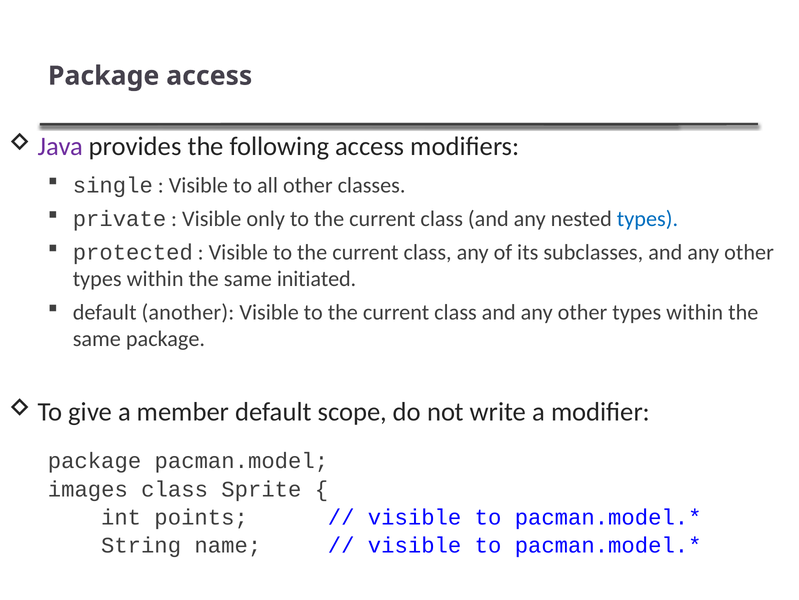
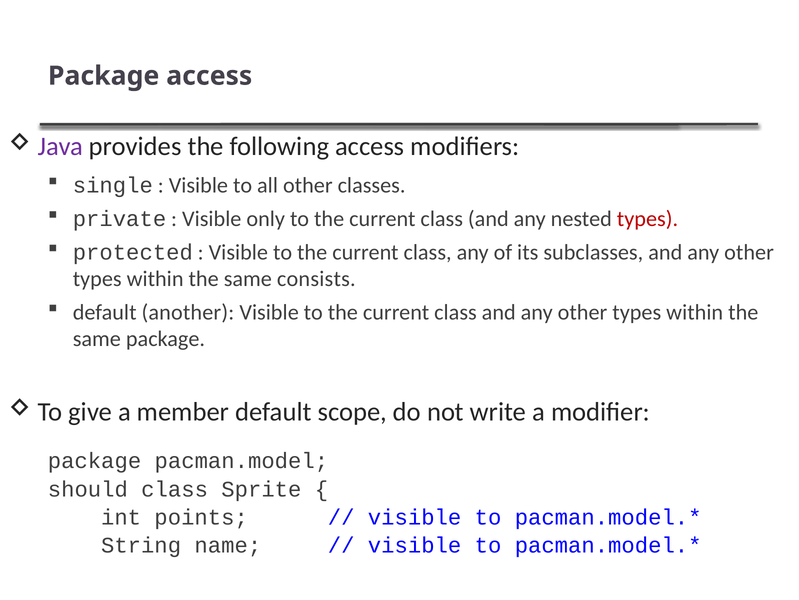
types colour: blue -> red (648, 219)
initiated: initiated -> consists (316, 279)
images: images -> should (88, 489)
